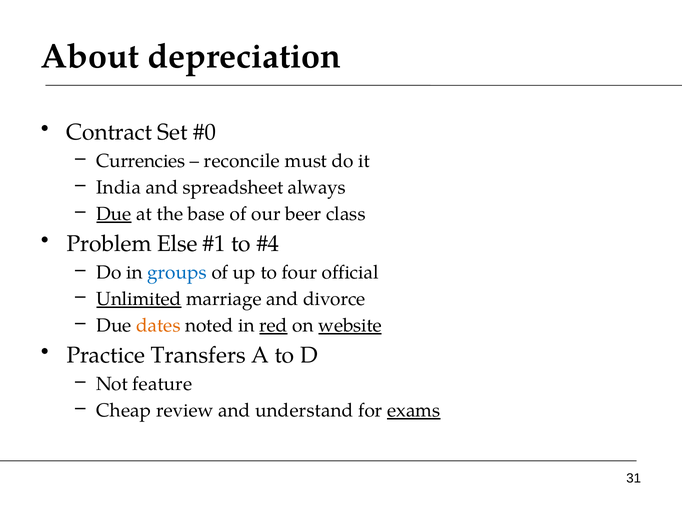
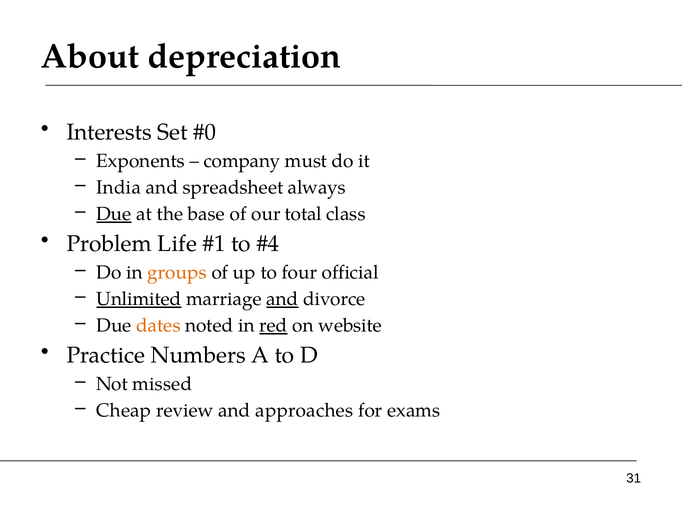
Contract: Contract -> Interests (109, 132)
Currencies: Currencies -> Exponents (141, 161)
reconcile: reconcile -> company (242, 161)
beer: beer -> total (303, 214)
Else: Else -> Life (177, 244)
groups colour: blue -> orange (177, 272)
and underline: none -> present (282, 299)
website underline: present -> none (350, 325)
Transfers: Transfers -> Numbers (198, 355)
feature: feature -> missed (162, 384)
understand: understand -> approaches (304, 410)
exams underline: present -> none (414, 410)
